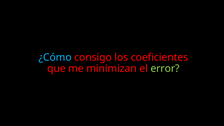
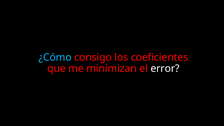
error colour: light green -> white (165, 68)
